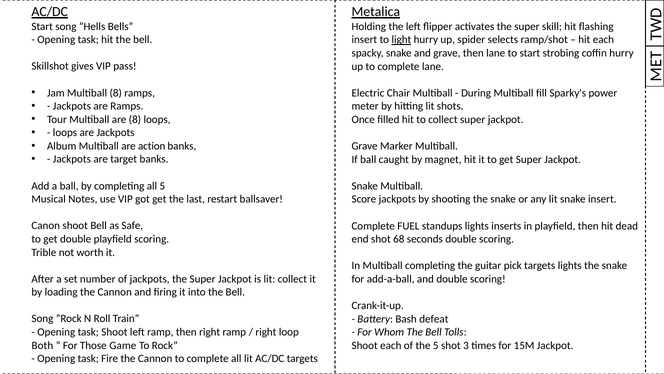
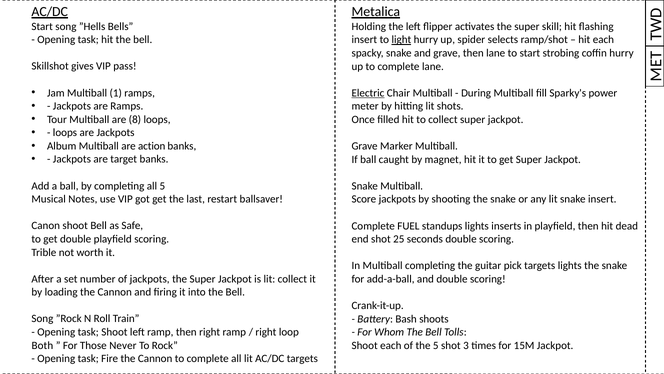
Multiball 8: 8 -> 1 (116, 93)
Electric underline: none -> present (368, 93)
68: 68 -> 25 (399, 239)
defeat: defeat -> shoots (434, 318)
Game: Game -> Never (123, 345)
